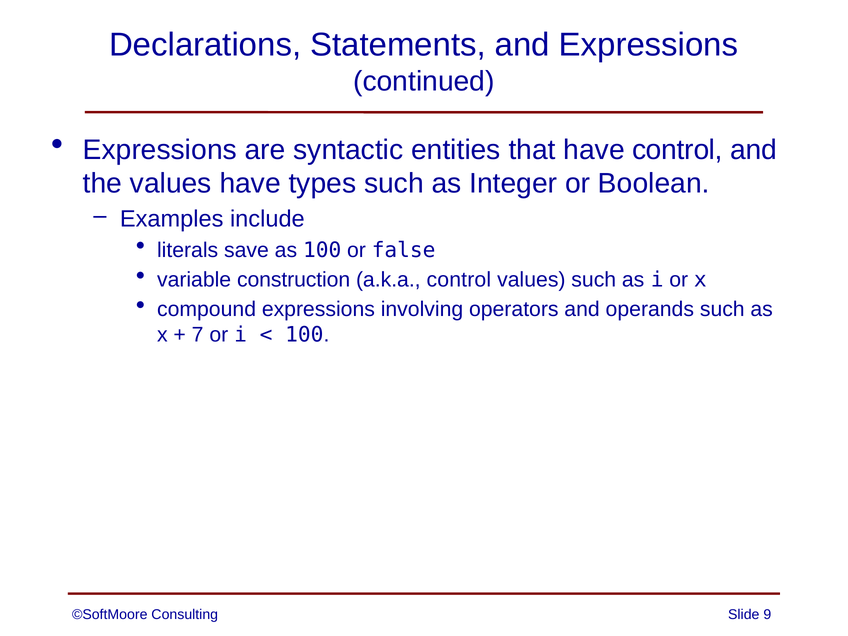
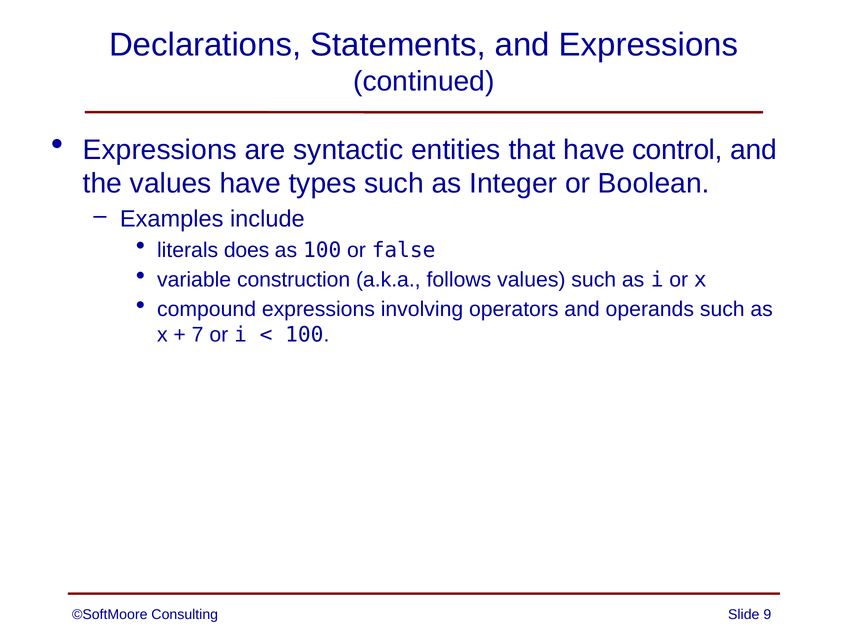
save: save -> does (247, 250)
a.k.a control: control -> follows (459, 280)
